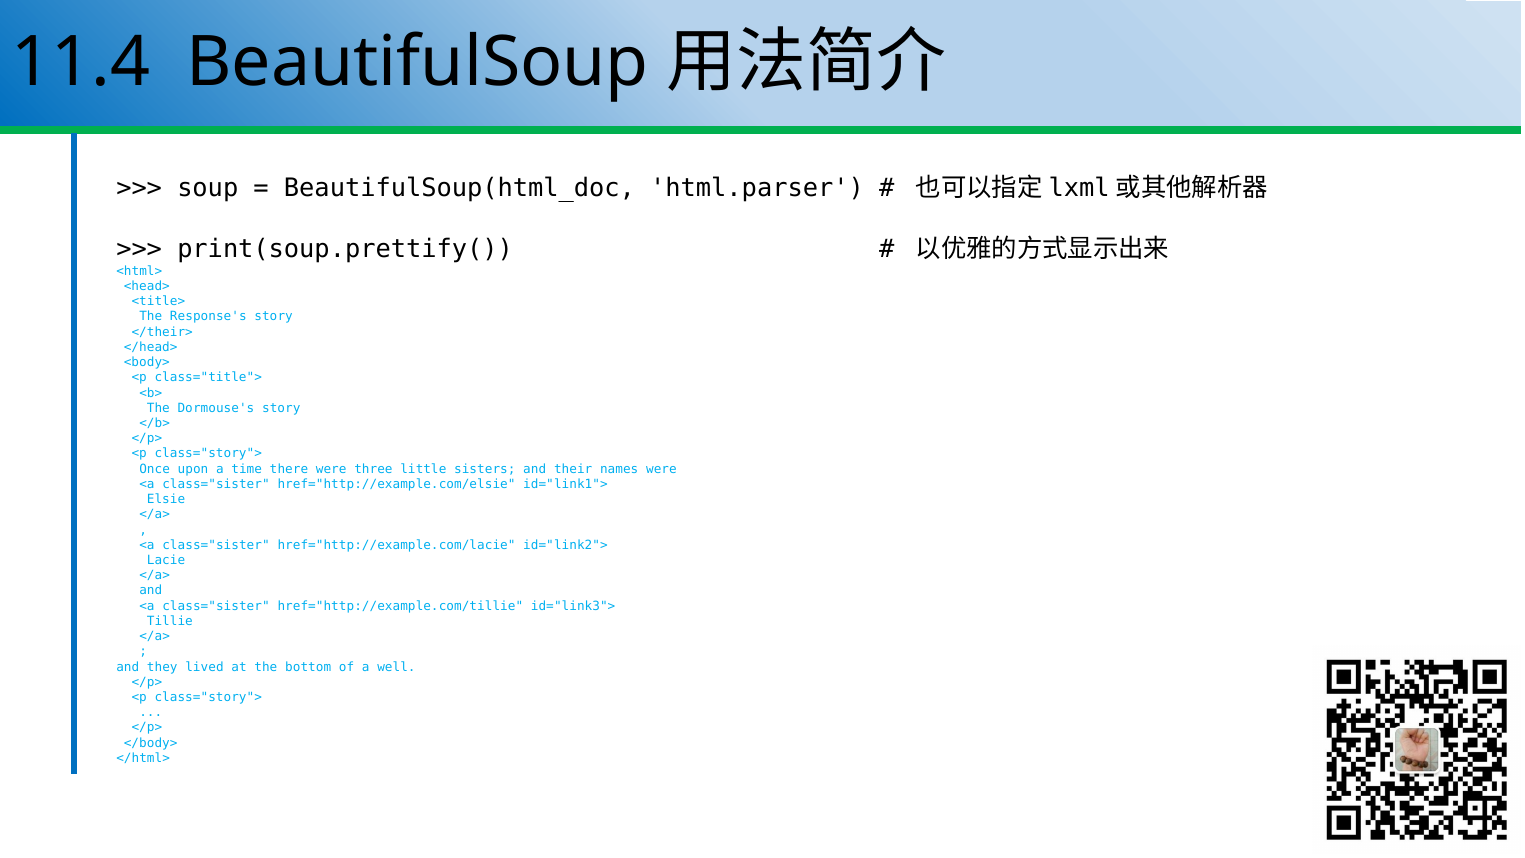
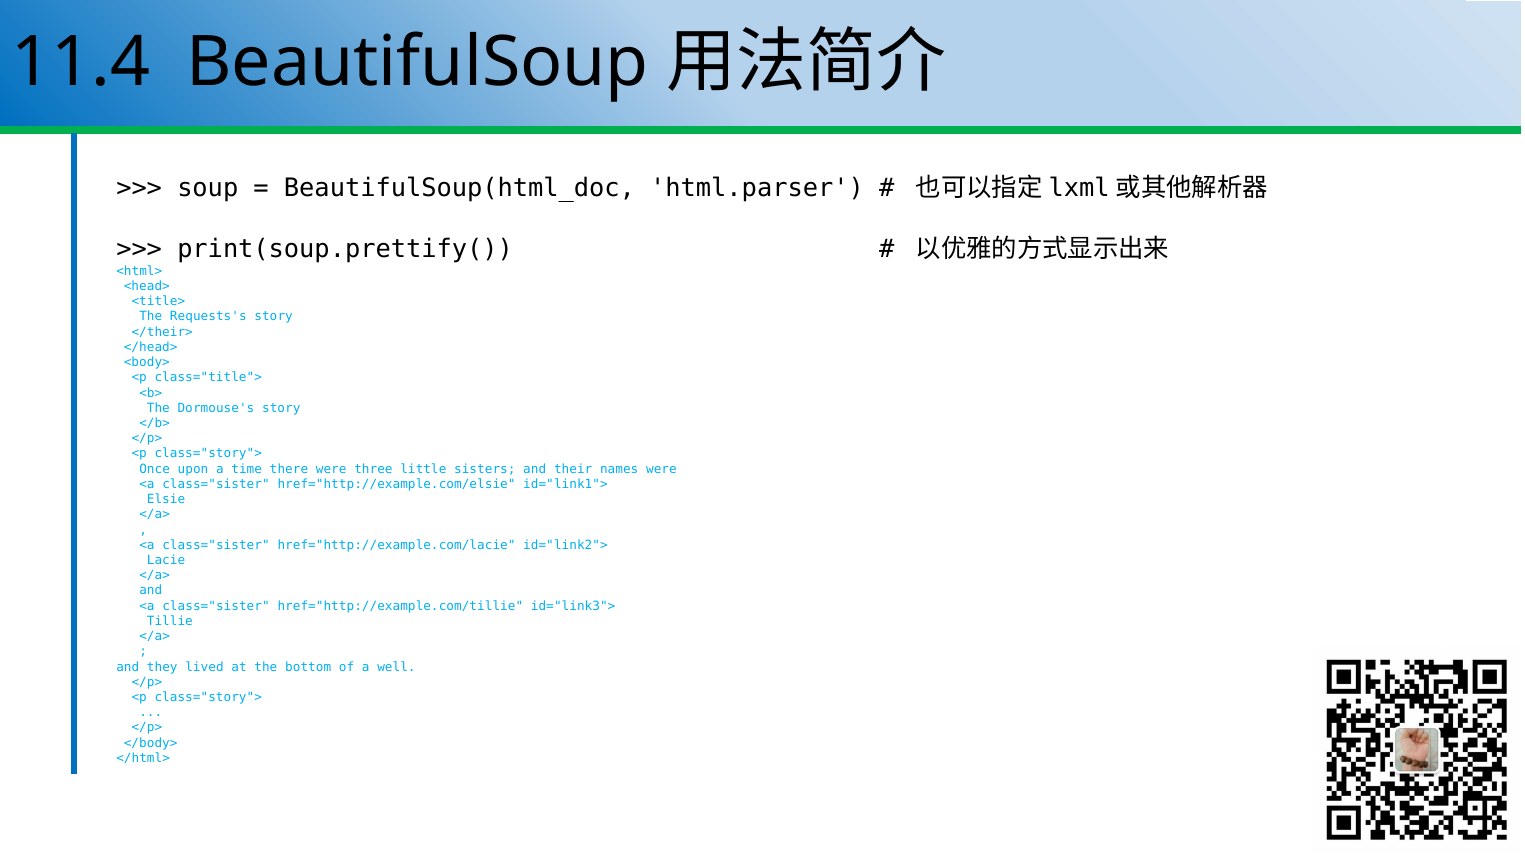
Response's: Response's -> Requests's (208, 317)
